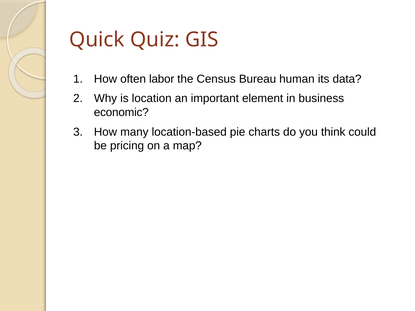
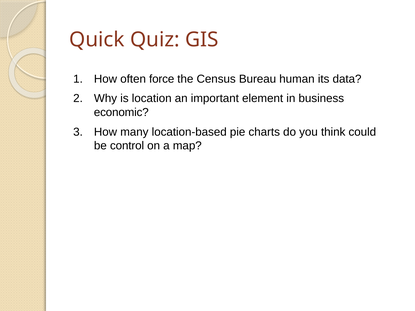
labor: labor -> force (162, 79)
pricing: pricing -> control (127, 146)
